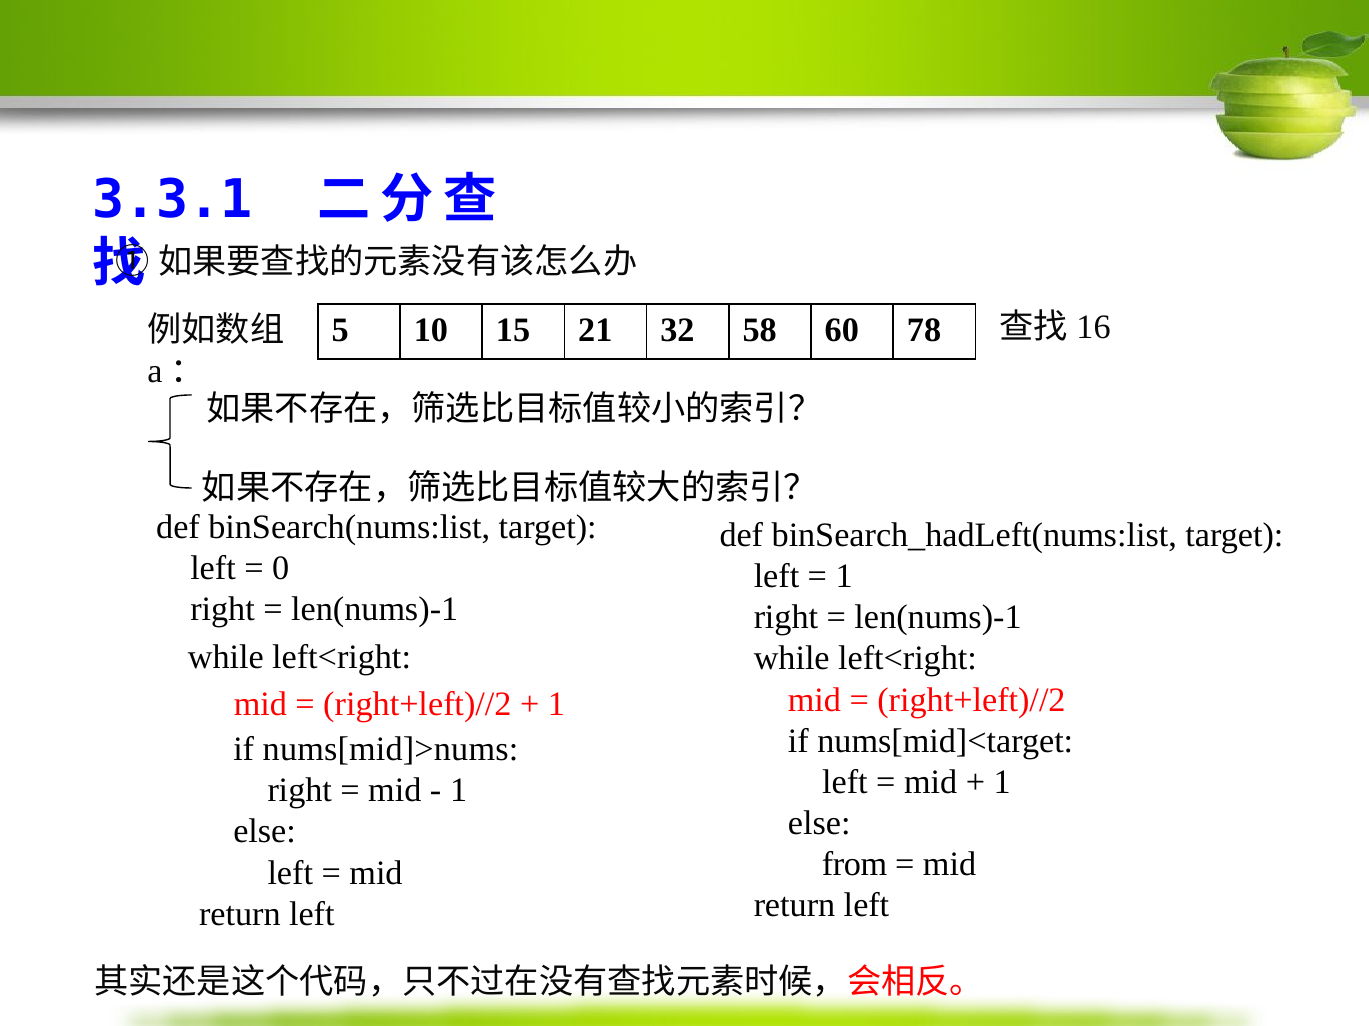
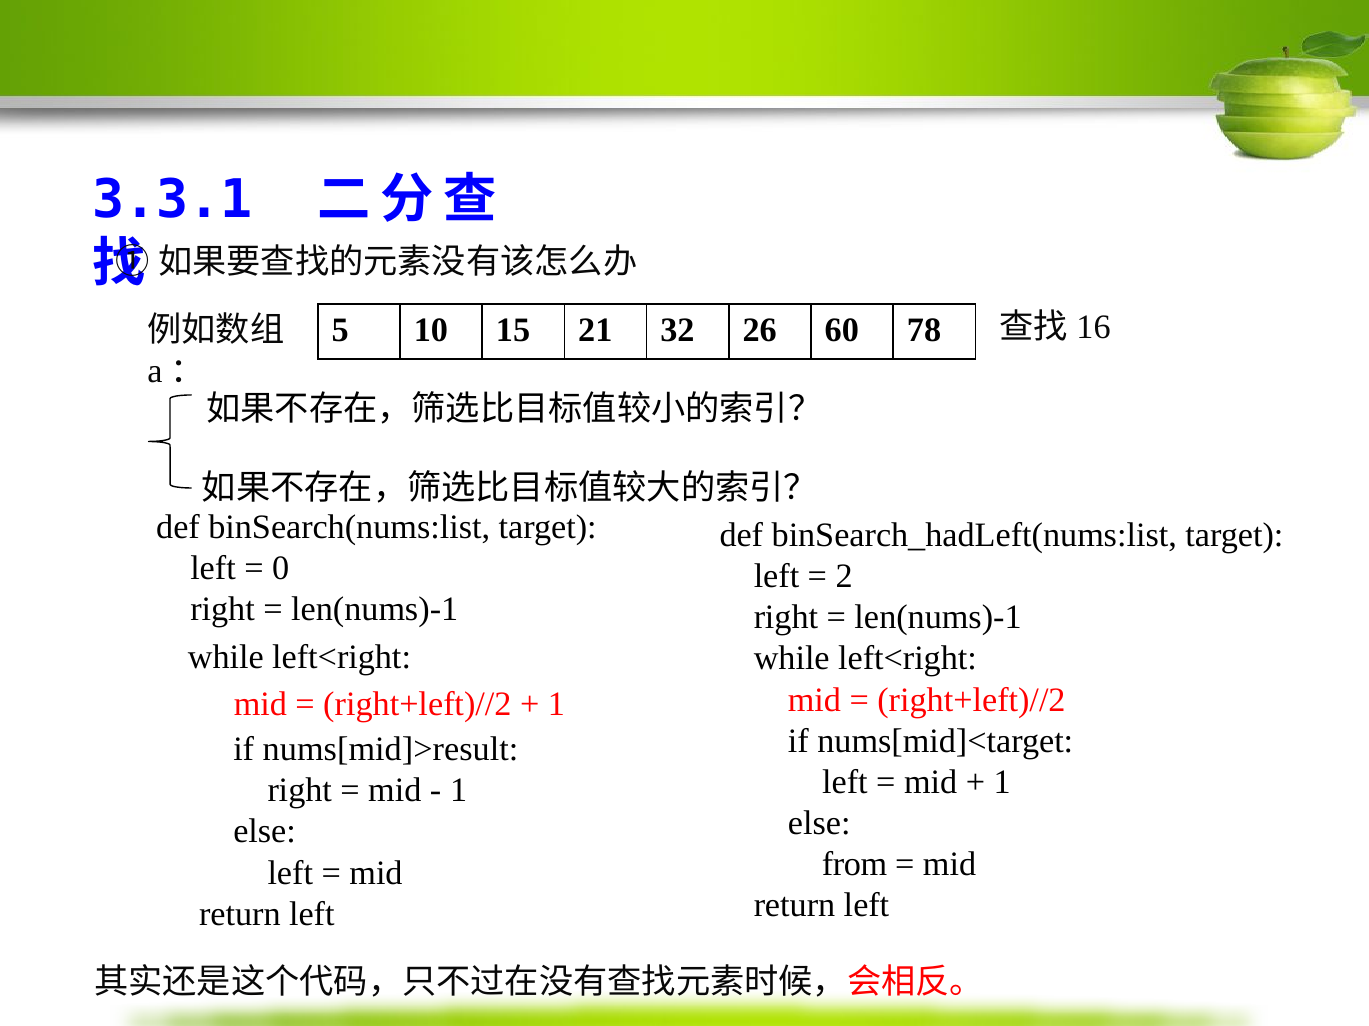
58: 58 -> 26 (760, 330)
1: 1 -> 2 (844, 577)
nums[mid]>nums: nums[mid]>nums -> nums[mid]>result (391, 750)
